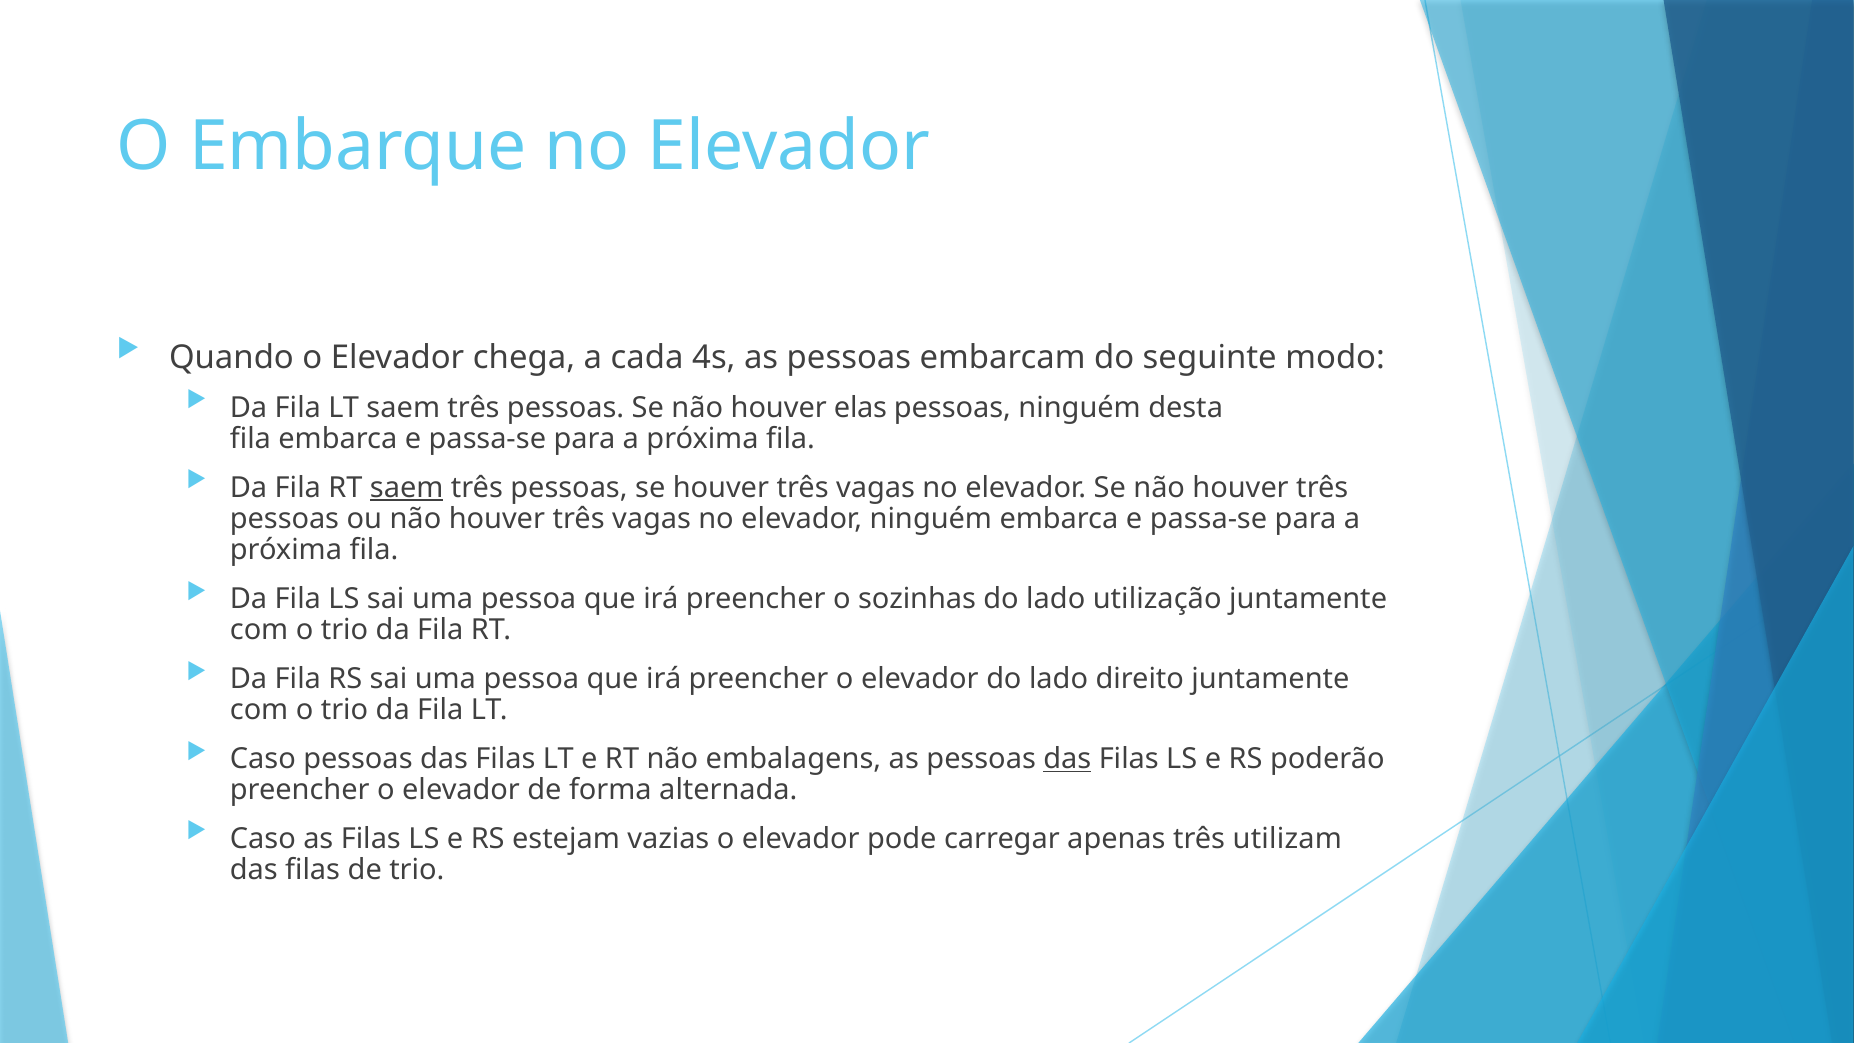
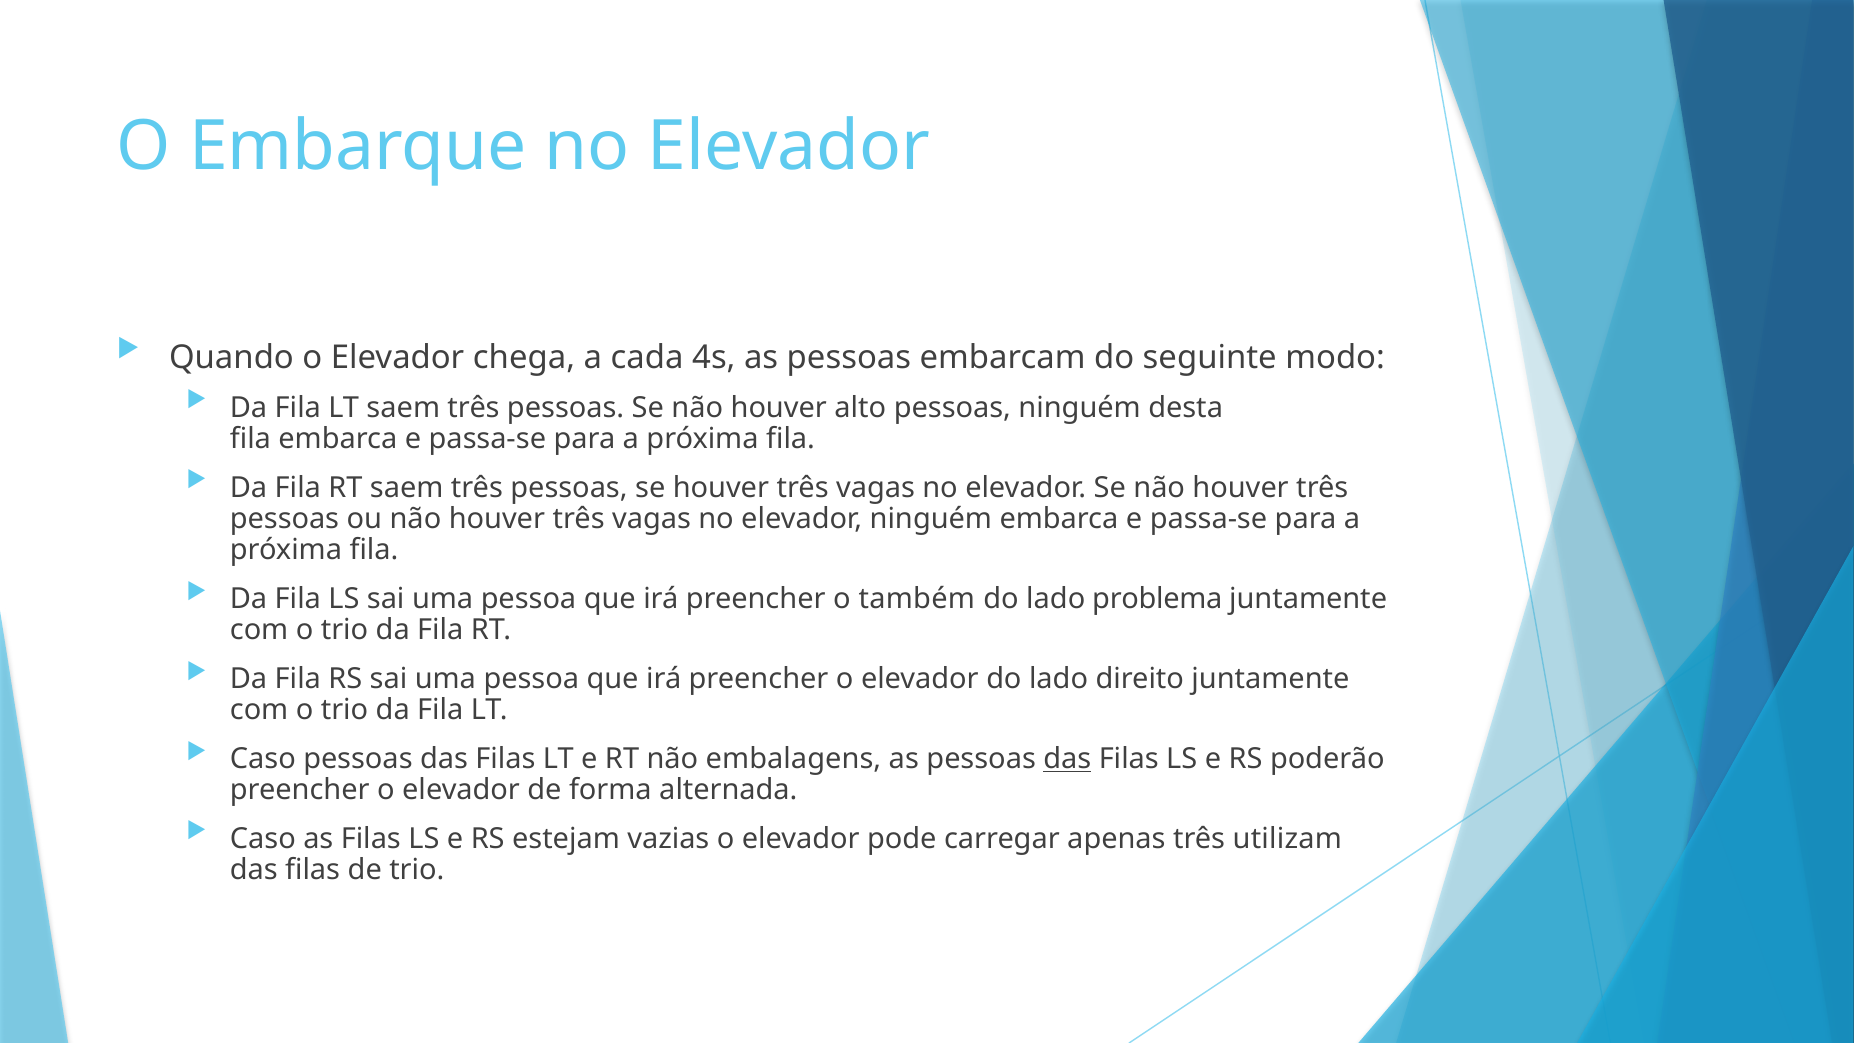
elas: elas -> alto (860, 408)
saem underline: present -> none (407, 488)
sozinhas: sozinhas -> também (917, 599)
utilização: utilização -> problema (1157, 599)
